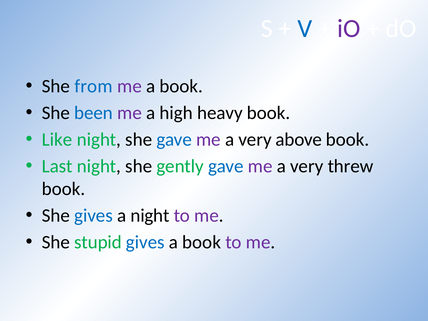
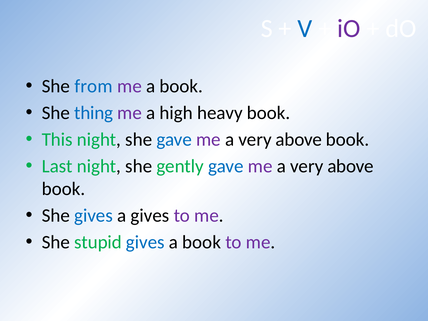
been: been -> thing (94, 113)
Like: Like -> This (57, 139)
threw: threw -> above (351, 166)
a night: night -> gives (150, 216)
